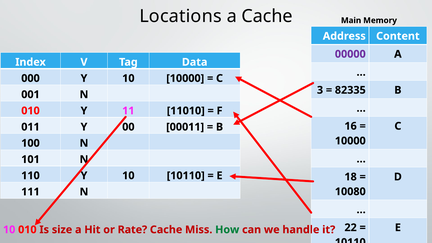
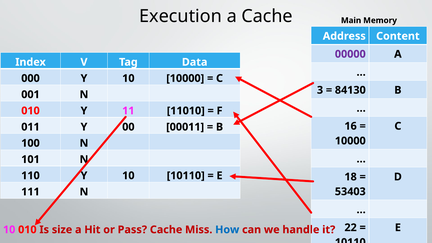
Locations: Locations -> Execution (181, 16)
82335: 82335 -> 84130 (350, 90)
10080: 10080 -> 53403 (350, 192)
Rate: Rate -> Pass (132, 230)
How colour: green -> blue (227, 230)
